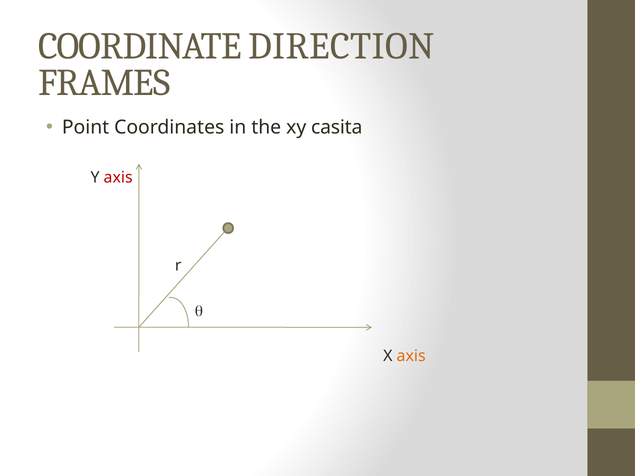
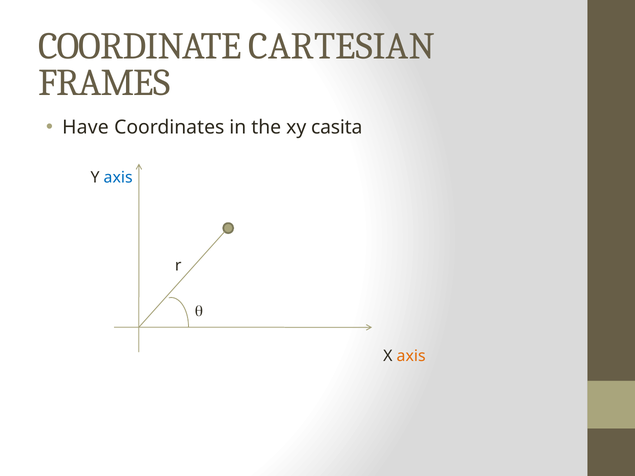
DIRECTION: DIRECTION -> CARTESIAN (342, 46)
Point: Point -> Have (85, 127)
axis colour: red -> blue (118, 177)
